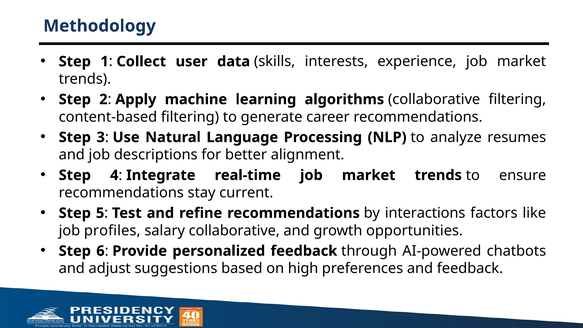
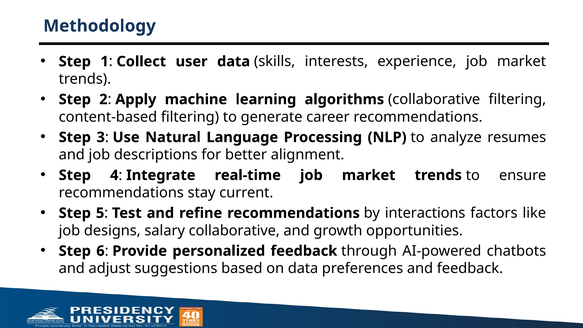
profiles: profiles -> designs (112, 231)
on high: high -> data (303, 268)
